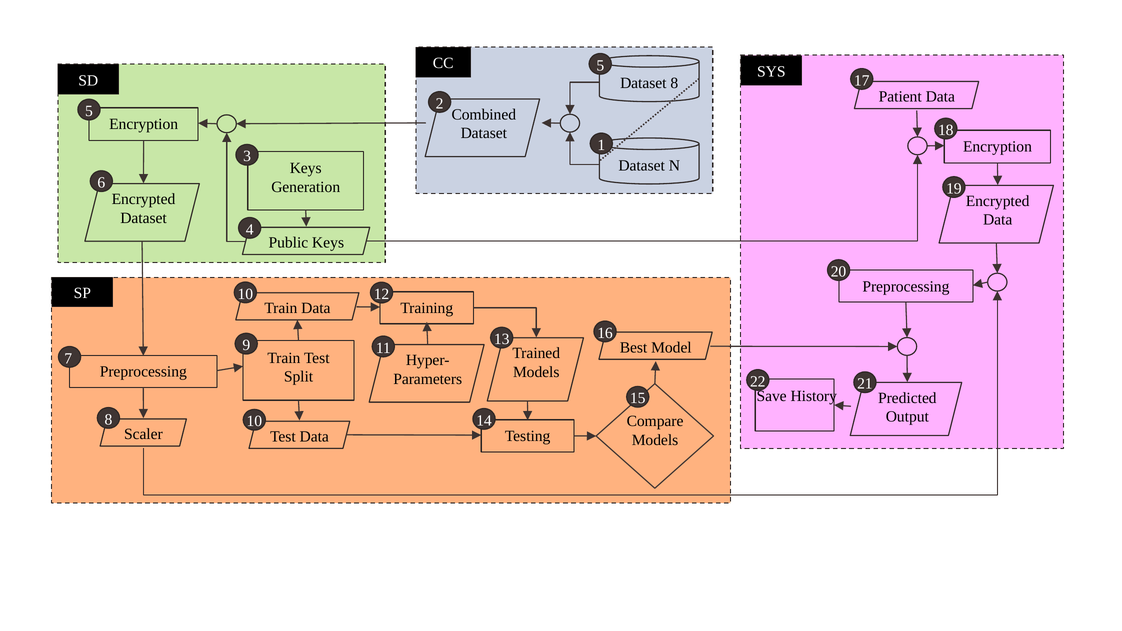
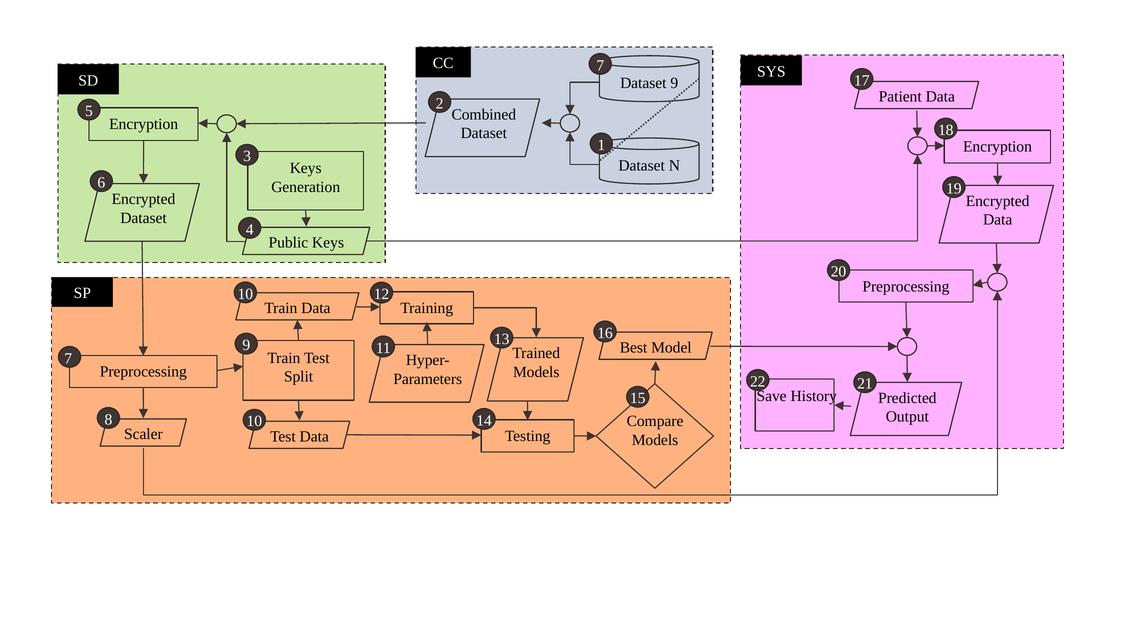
CC 5: 5 -> 7 (600, 65)
Dataset 8: 8 -> 9 (674, 83)
